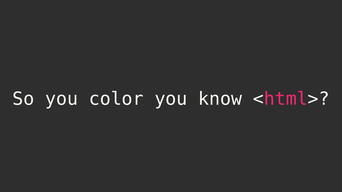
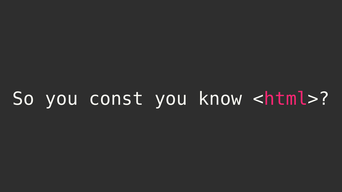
color: color -> const (116, 99)
